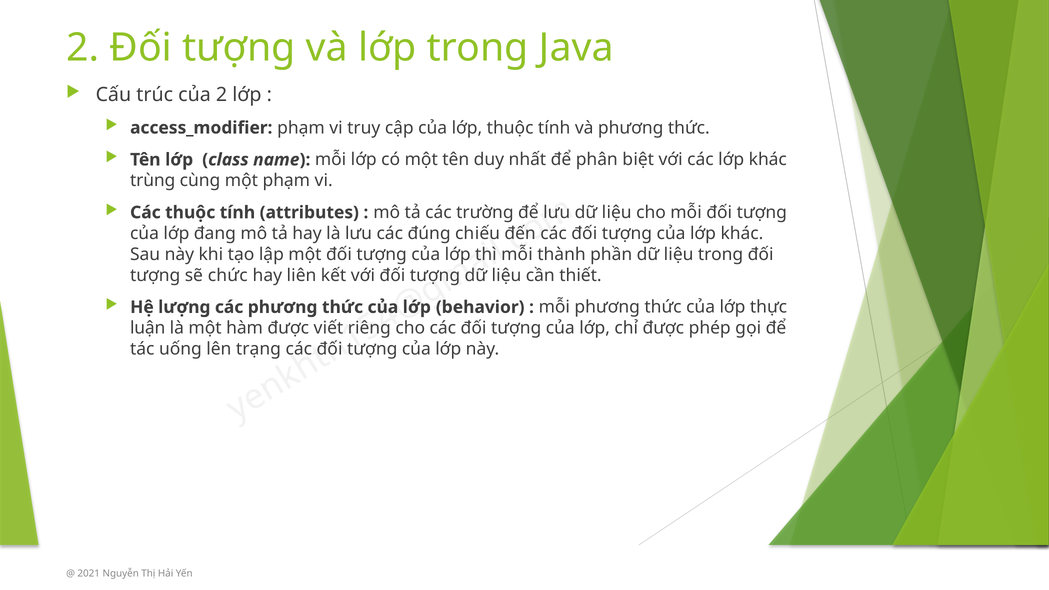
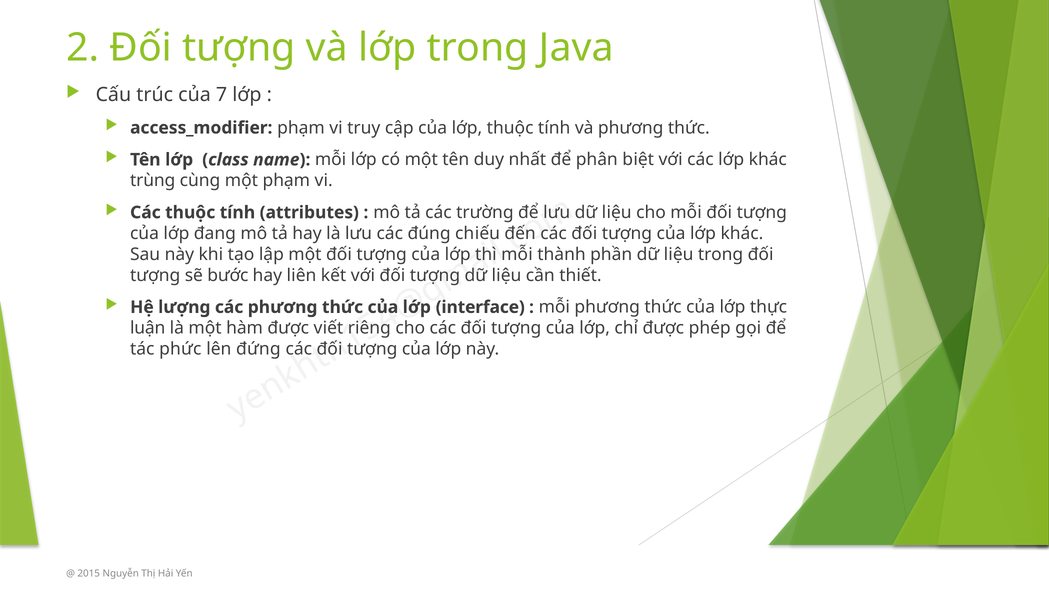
của 2: 2 -> 7 (222, 95)
chức: chức -> bước (228, 275)
behavior: behavior -> interface (480, 307)
uống: uống -> phức (180, 349)
trạng: trạng -> đứng (258, 349)
2021: 2021 -> 2015 (89, 573)
